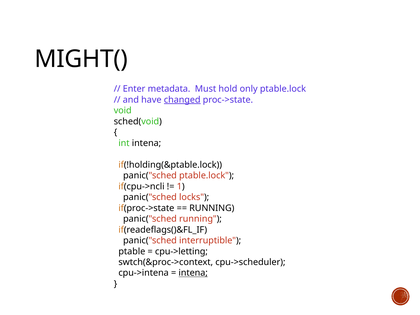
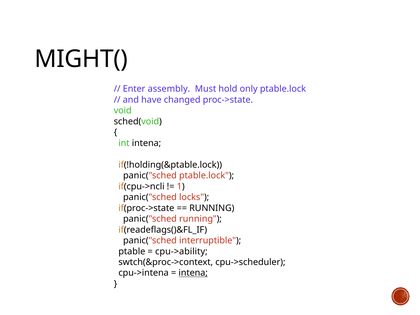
metadata: metadata -> assembly (169, 89)
changed underline: present -> none (182, 100)
cpu->letting: cpu->letting -> cpu->ability (181, 251)
